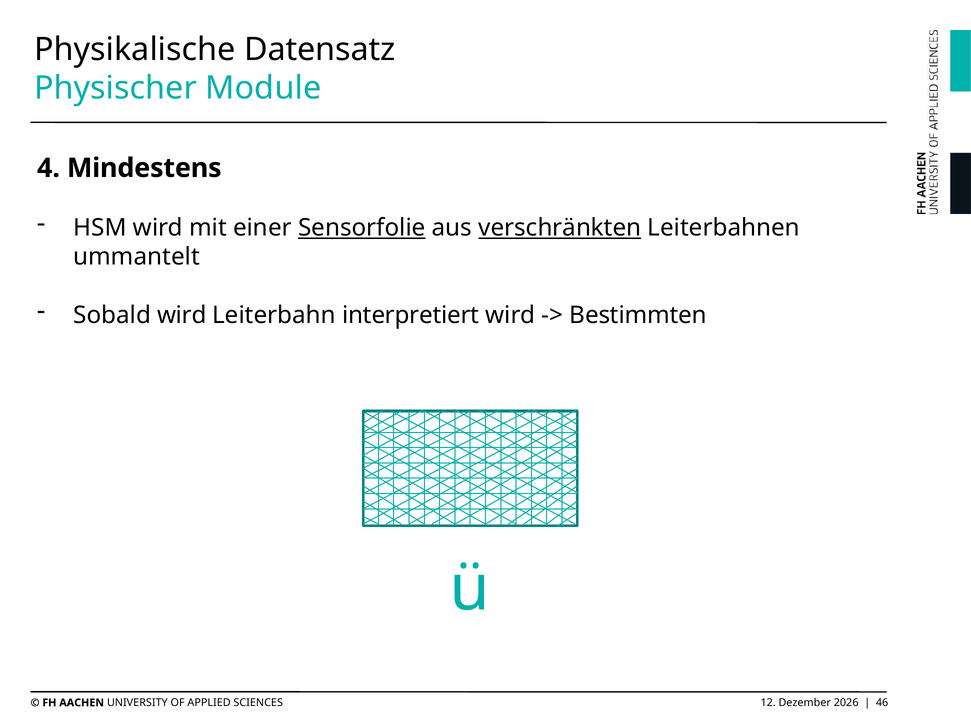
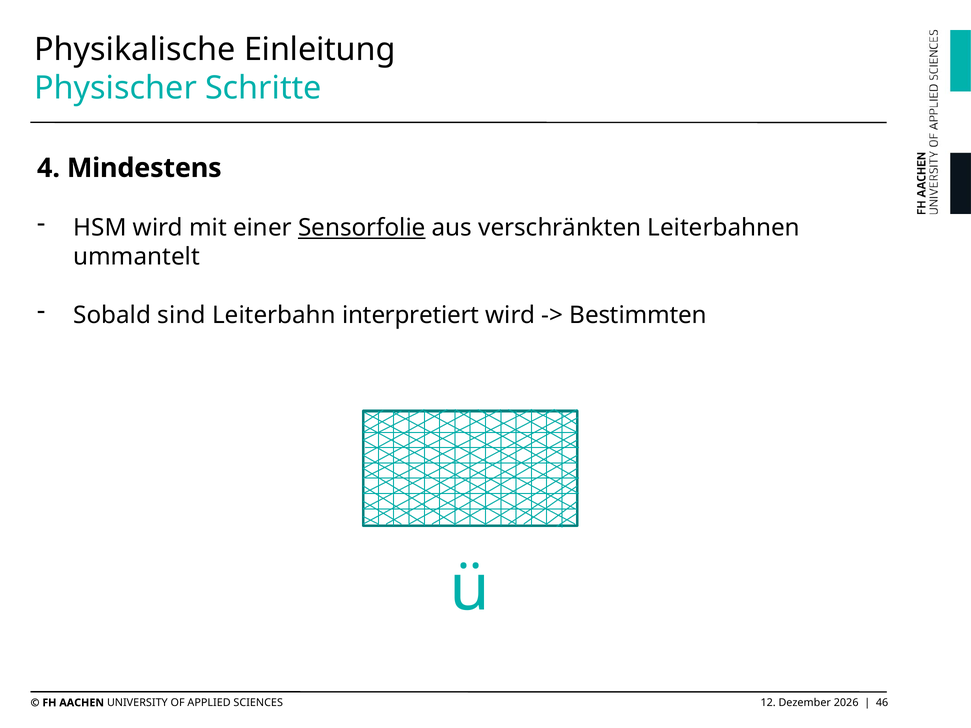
Datensatz: Datensatz -> Einleitung (320, 49)
Module: Module -> Schritte (263, 88)
verschränkten underline: present -> none (560, 228)
Sobald wird: wird -> sind (182, 315)
